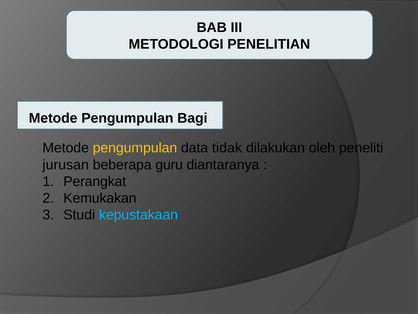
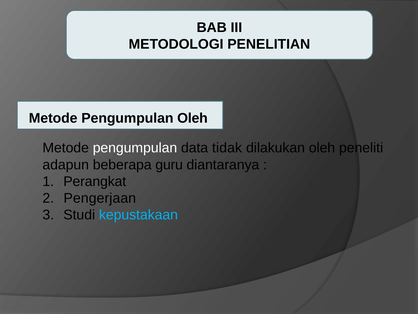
Pengumpulan Bagi: Bagi -> Oleh (192, 118)
pengumpulan colour: yellow -> white (135, 148)
jurusan: jurusan -> adapun (66, 164)
Kemukakan: Kemukakan -> Pengerjaan (100, 198)
